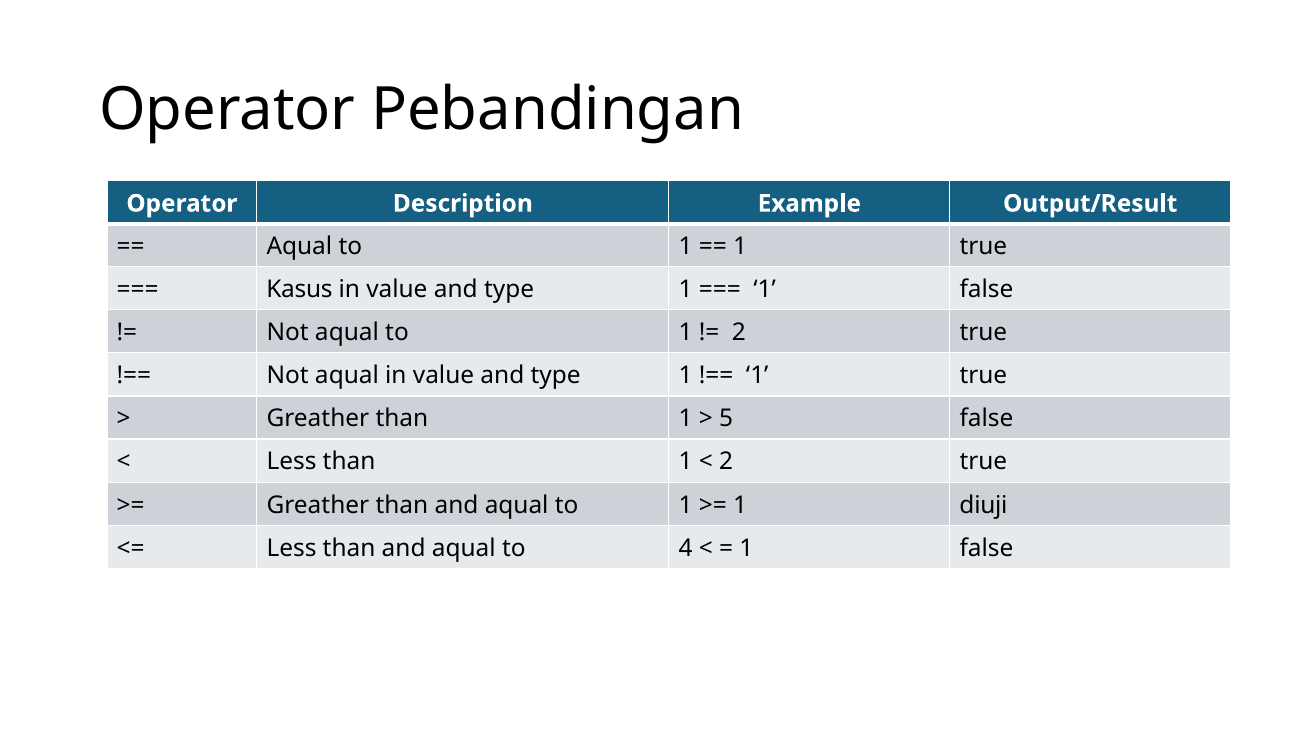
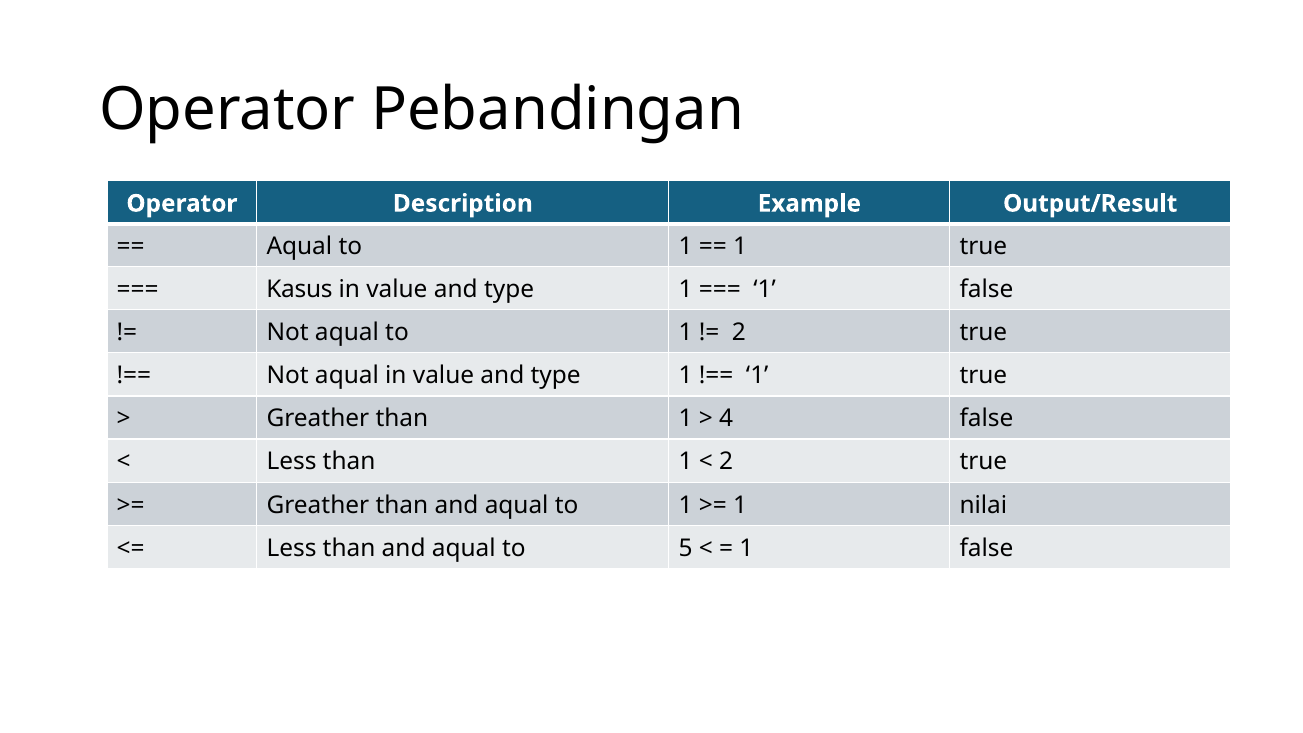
5: 5 -> 4 (726, 419)
diuji: diuji -> nilai (983, 505)
4: 4 -> 5 (686, 548)
